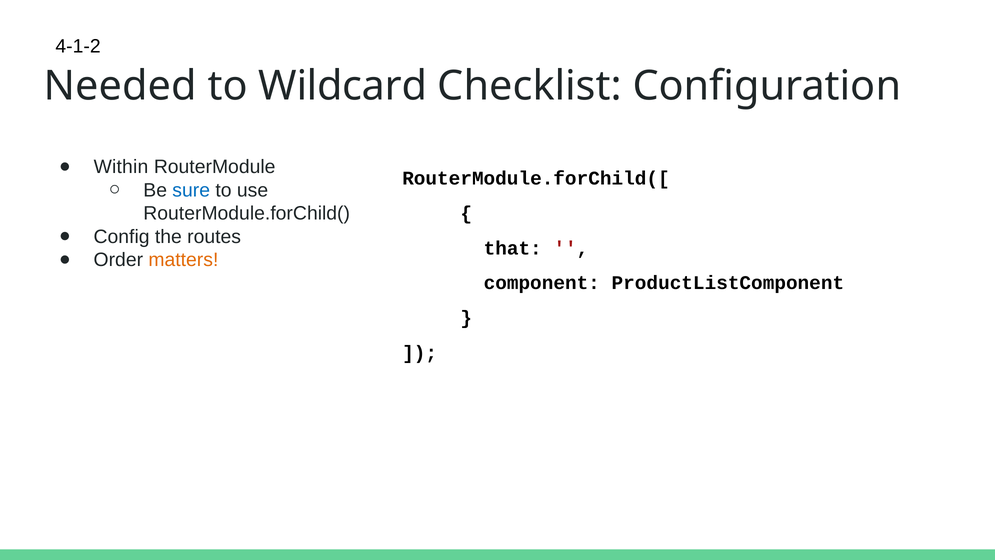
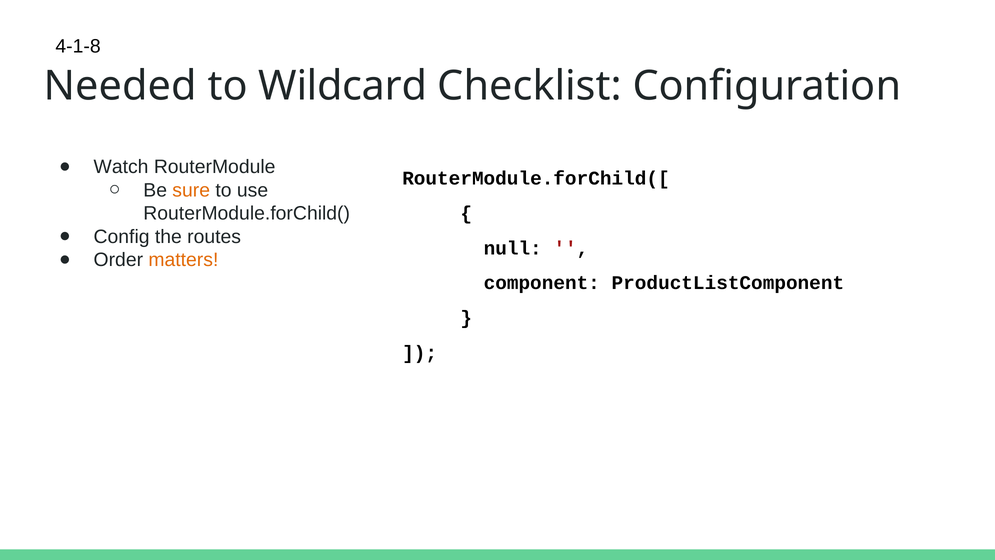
4-1-2: 4-1-2 -> 4-1-8 (78, 46)
Within: Within -> Watch (121, 167)
sure colour: blue -> orange (191, 190)
that: that -> null (513, 248)
